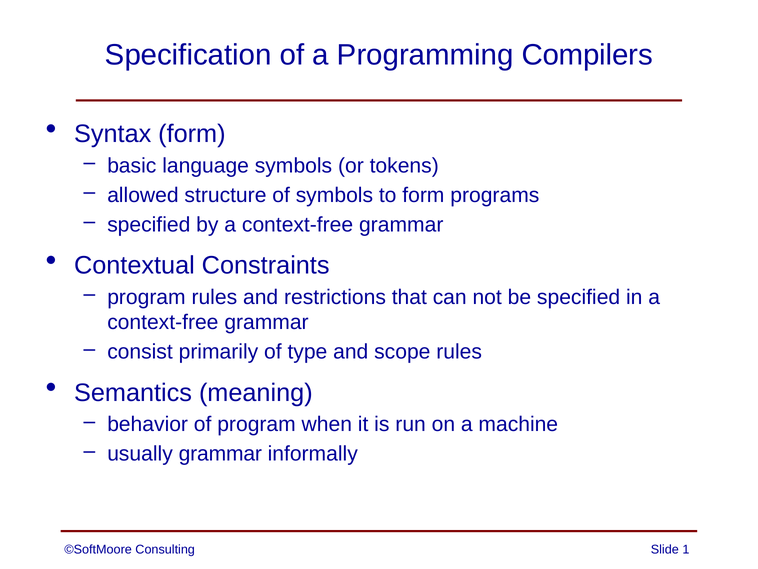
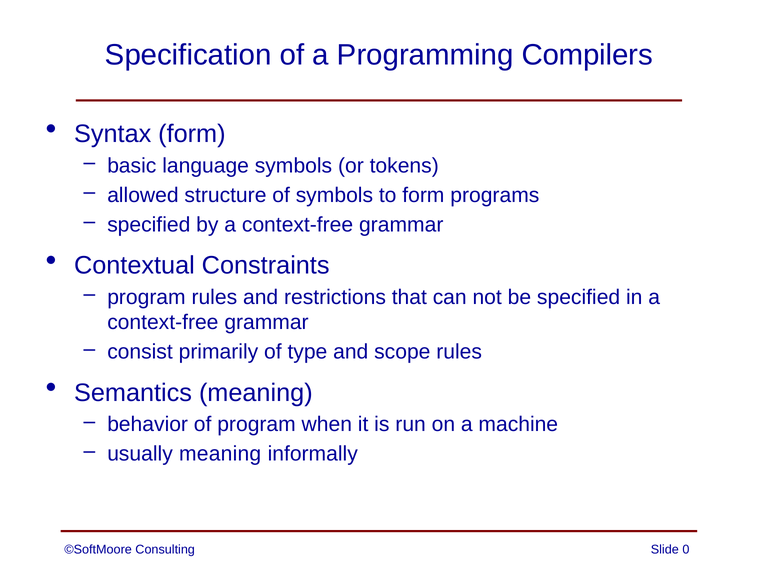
usually grammar: grammar -> meaning (220, 454)
1: 1 -> 0 (686, 549)
